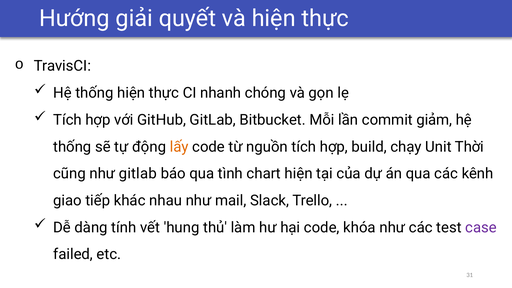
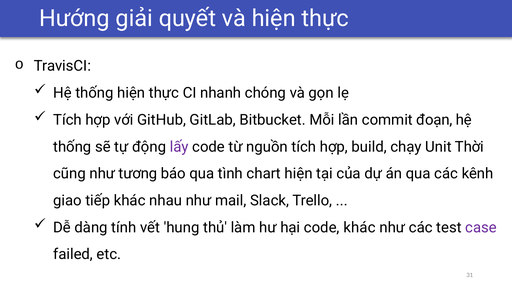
giảm: giảm -> đoạn (434, 120)
lấy colour: orange -> purple (179, 147)
như gitlab: gitlab -> tương (138, 174)
code khóa: khóa -> khác (359, 227)
